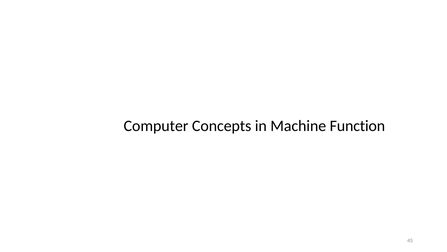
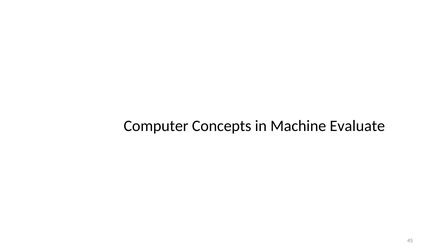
Function: Function -> Evaluate (357, 126)
